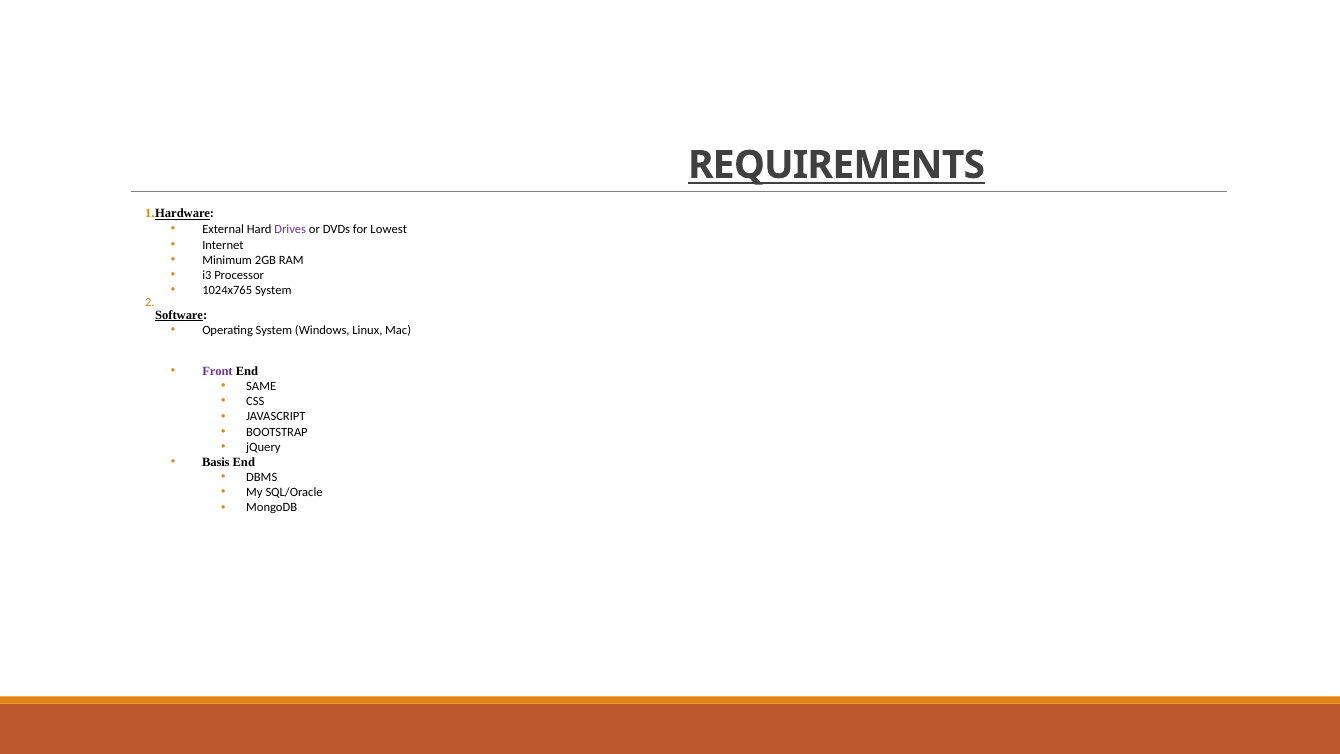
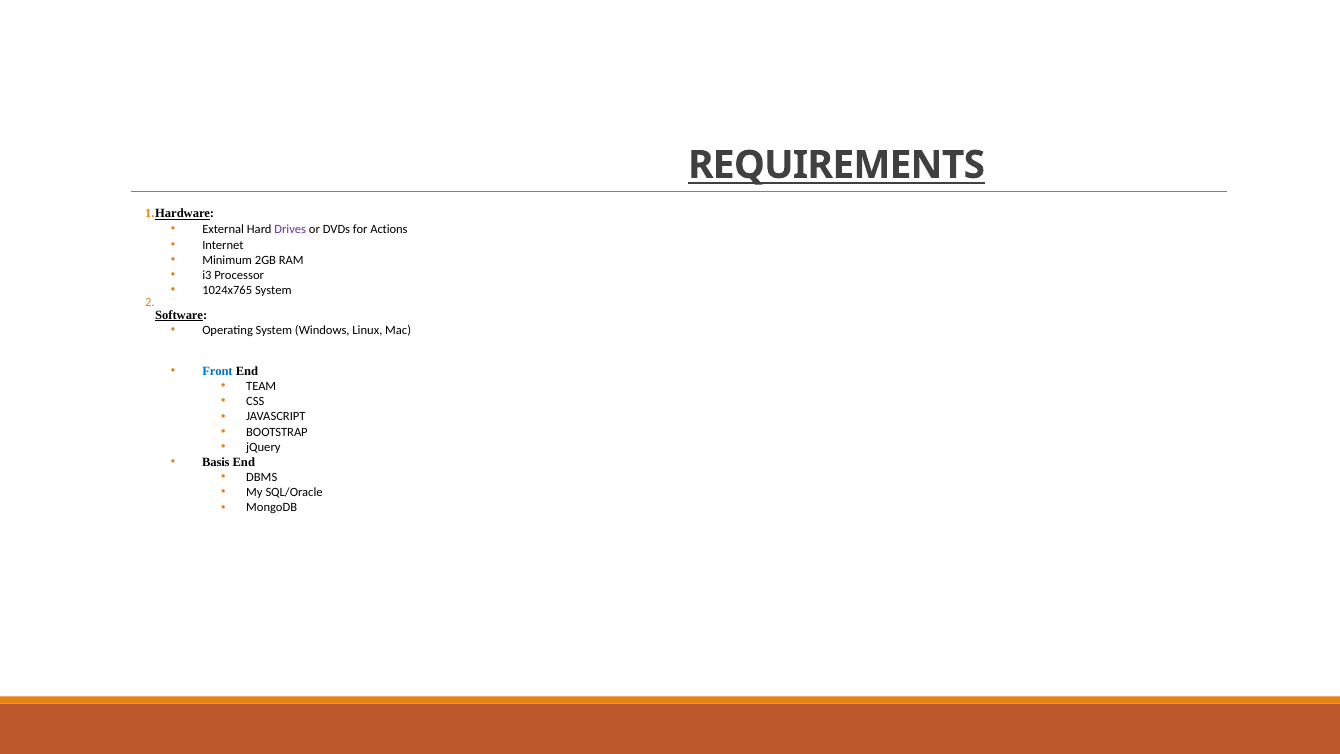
Lowest: Lowest -> Actions (389, 229)
Front colour: purple -> blue (217, 371)
SAME: SAME -> TEAM (261, 386)
